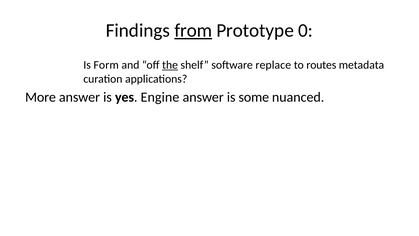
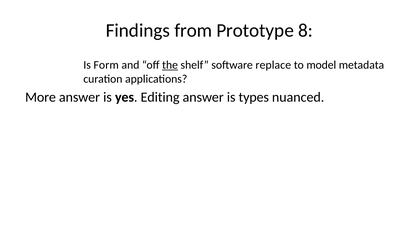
from underline: present -> none (193, 30)
0: 0 -> 8 (306, 30)
routes: routes -> model (321, 65)
Engine: Engine -> Editing (160, 97)
some: some -> types (254, 97)
